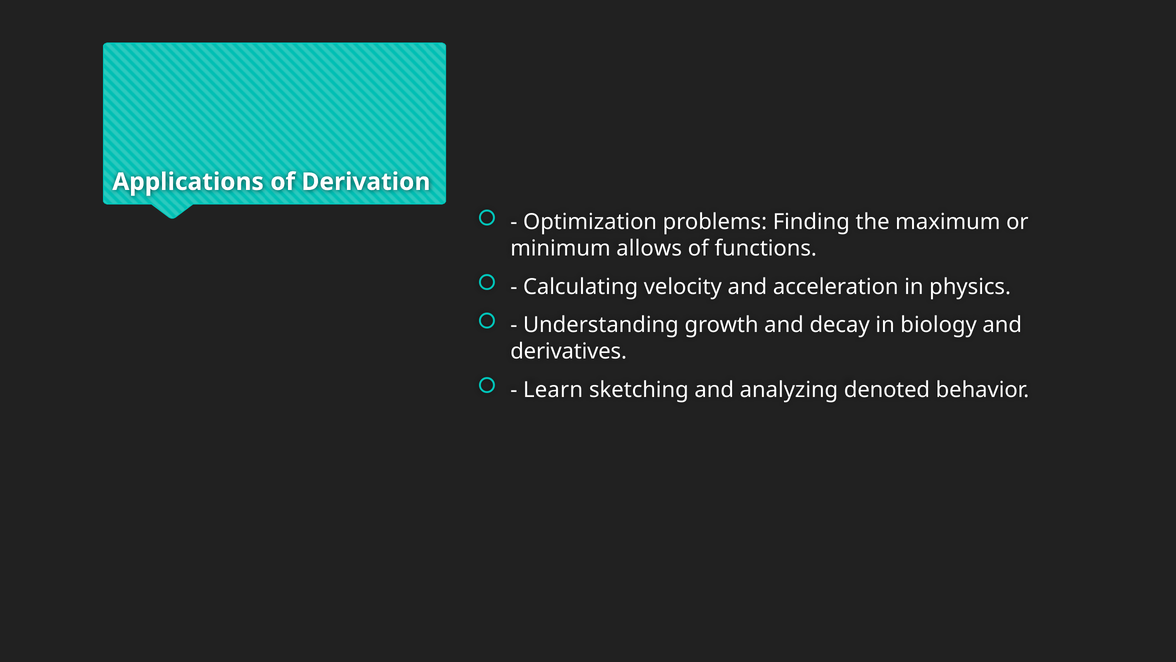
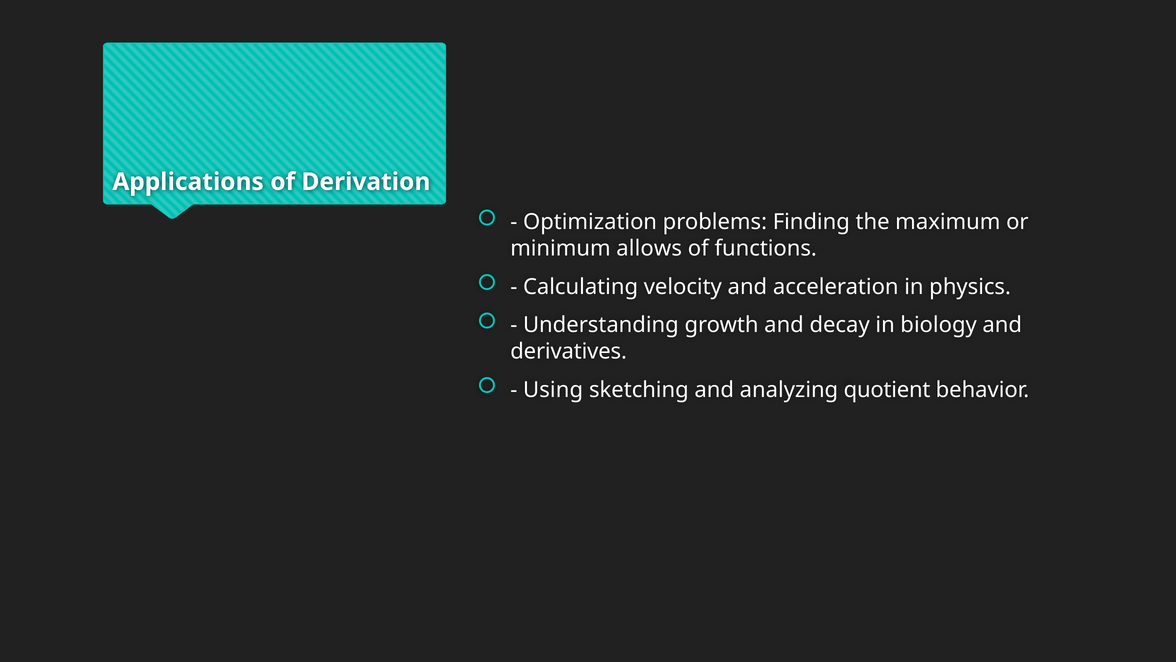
Learn: Learn -> Using (553, 390)
denoted: denoted -> quotient (887, 390)
